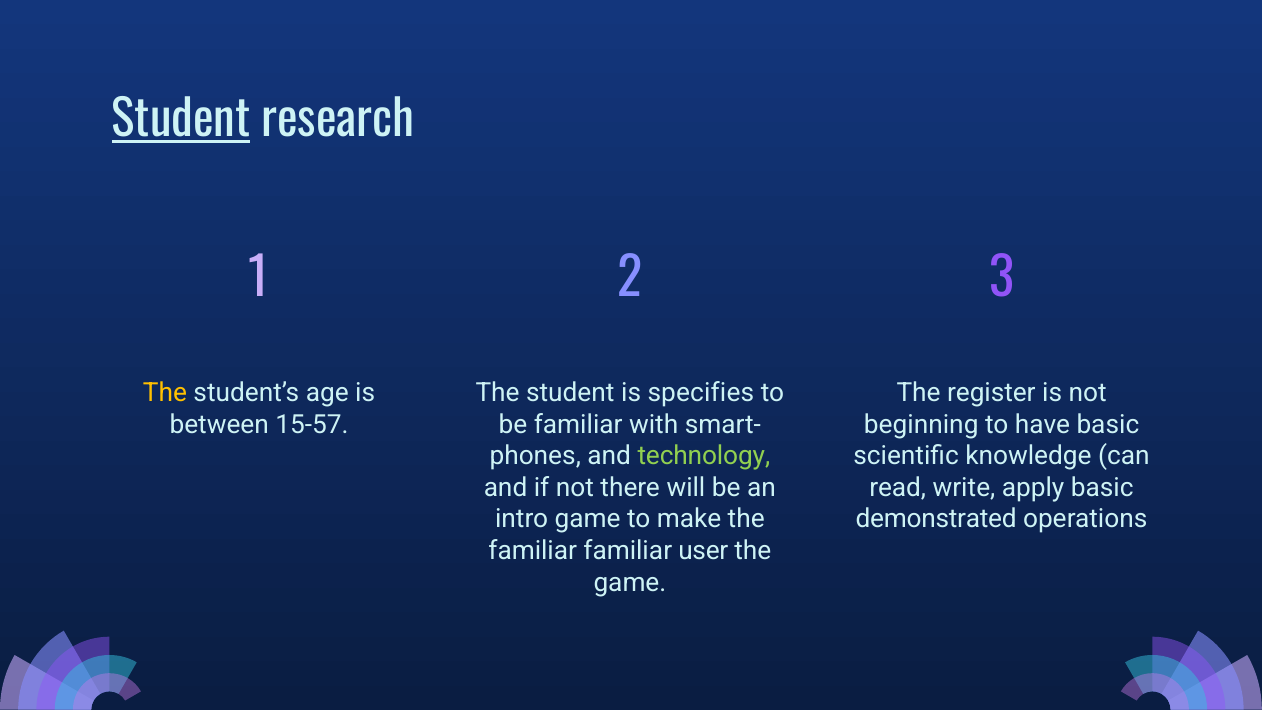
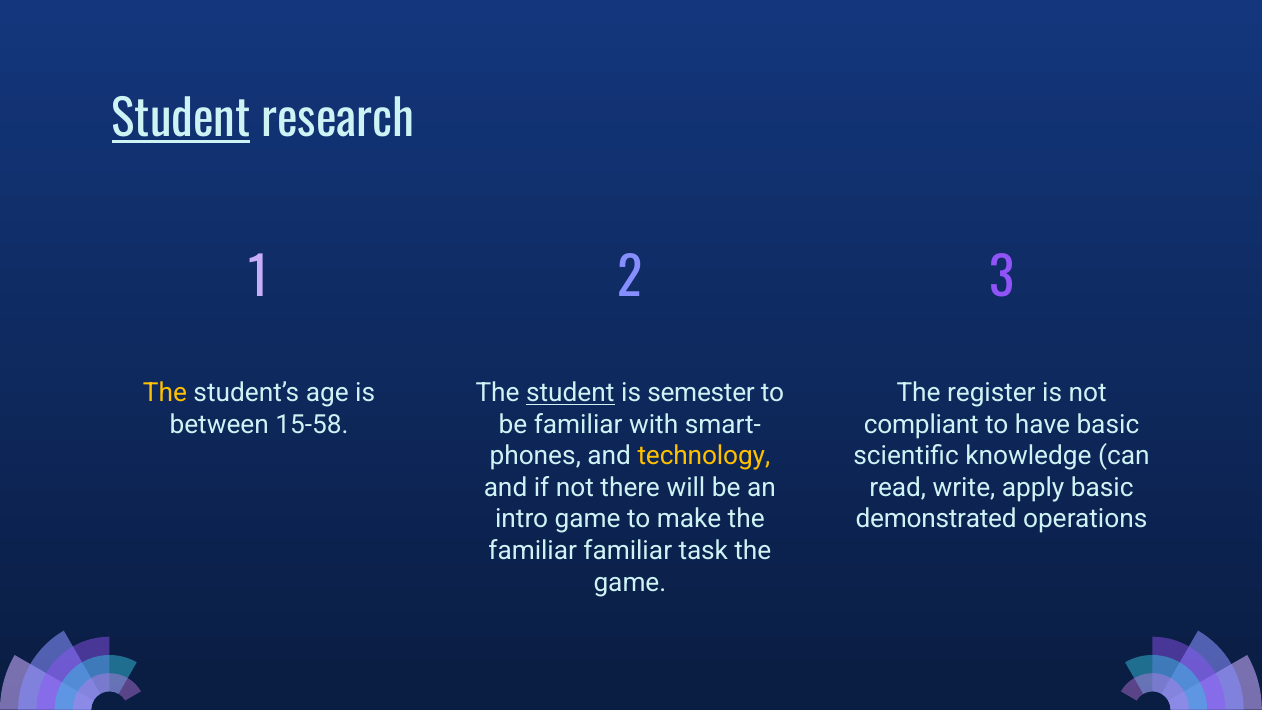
student underline: none -> present (570, 393)
specifies: specifies -> semester (701, 393)
15-57: 15-57 -> 15-58 (312, 425)
beginning: beginning -> compliant (921, 425)
technology colour: light green -> yellow (704, 456)
user: user -> task (703, 551)
